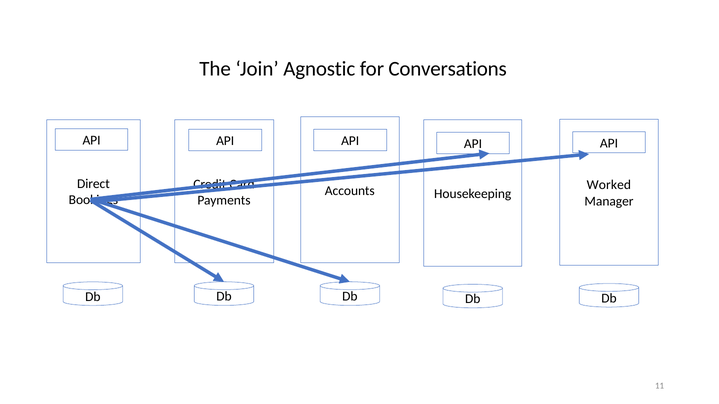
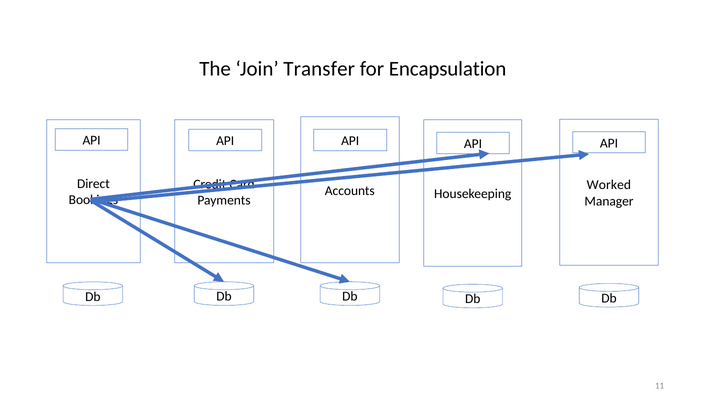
Agnostic: Agnostic -> Transfer (319, 69)
Conversations: Conversations -> Encapsulation (448, 69)
